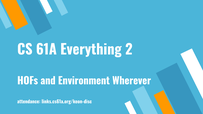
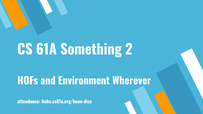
Everything: Everything -> Something (91, 50)
